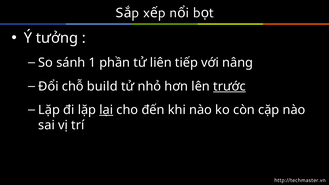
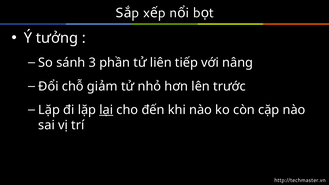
1: 1 -> 3 (92, 63)
build: build -> giảm (102, 86)
trước underline: present -> none (229, 86)
